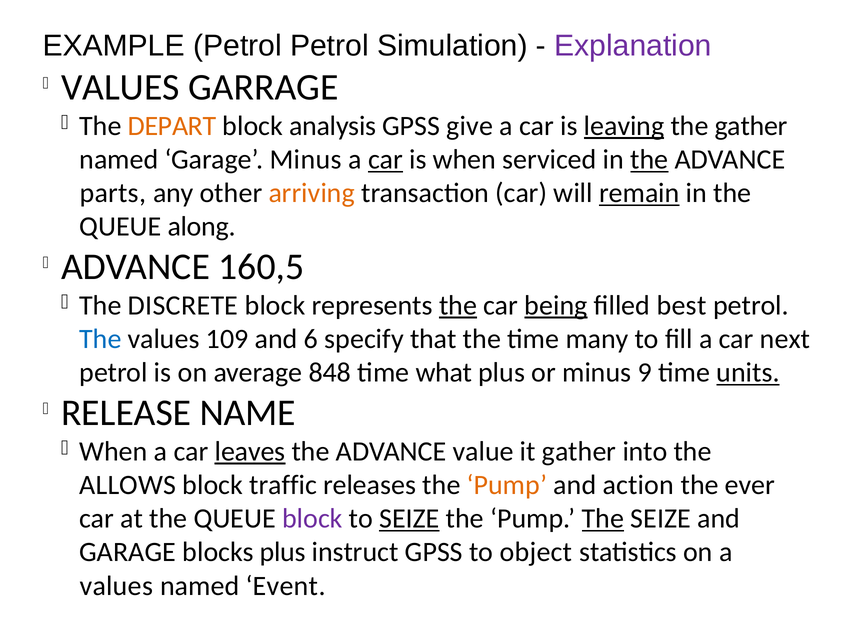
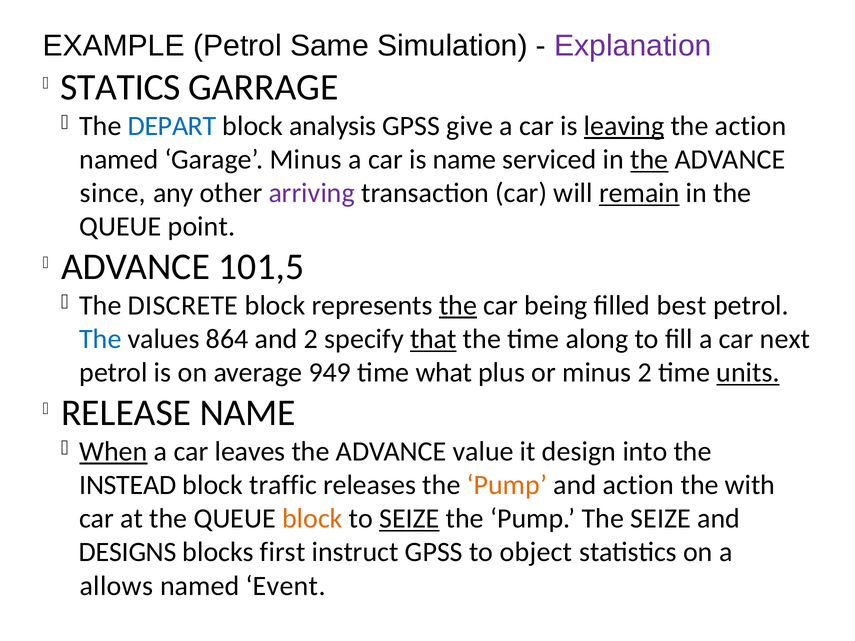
Petrol Petrol: Petrol -> Same (329, 46)
VALUES: VALUES -> STATICS (121, 87)
DEPART colour: orange -> blue (172, 126)
the gather: gather -> action (751, 126)
car underline: present -> none (386, 160)
is when: when -> name (465, 160)
parts: parts -> since (113, 193)
arriving colour: orange -> purple (312, 193)
along: along -> point (201, 227)
160,5: 160,5 -> 101,5 (261, 267)
being underline: present -> none (556, 306)
109: 109 -> 864 (227, 339)
and 6: 6 -> 2 (311, 339)
that underline: none -> present (433, 339)
many: many -> along (597, 339)
848: 848 -> 949 (330, 373)
minus 9: 9 -> 2 (645, 373)
When underline: none -> present (113, 452)
leaves underline: present -> none (250, 452)
it gather: gather -> design (579, 452)
ALLOWS: ALLOWS -> INSTEAD (128, 485)
ever: ever -> with (750, 485)
block colour: purple -> orange (312, 519)
The underline: present -> none (603, 519)
GARAGE: GARAGE -> DESIGNS (128, 552)
blocks plus: plus -> first (283, 552)
values: values -> allows (116, 586)
